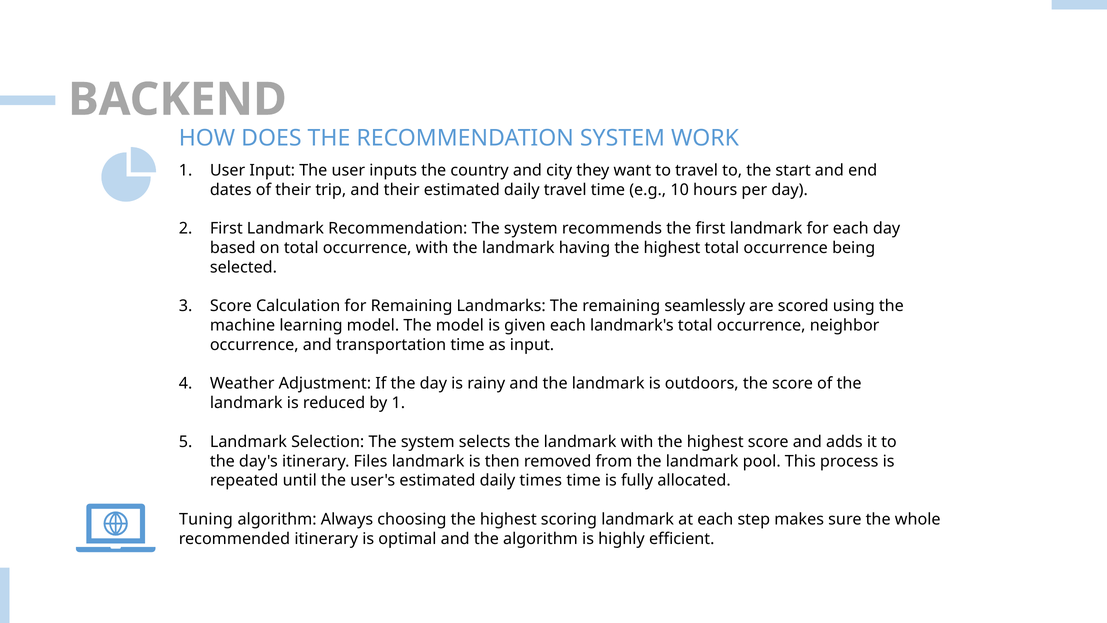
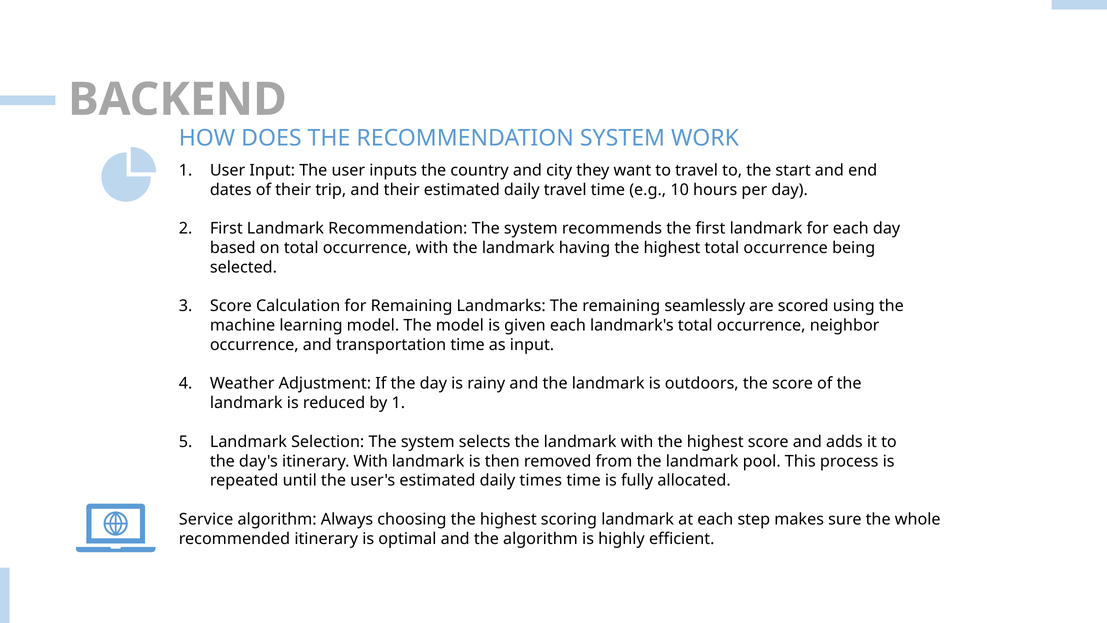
itinerary Files: Files -> With (371, 461)
Tuning: Tuning -> Service (206, 519)
